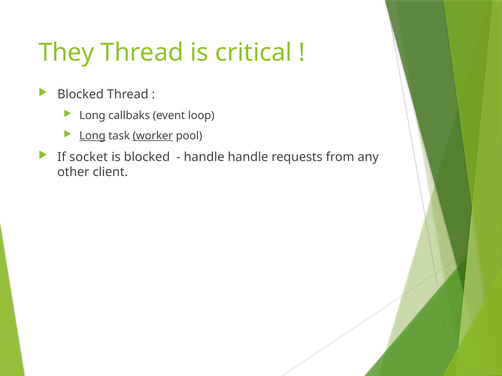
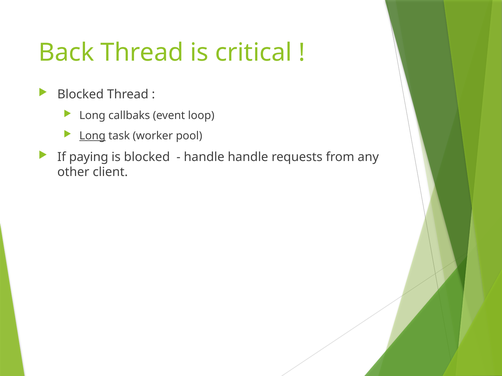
They: They -> Back (66, 53)
worker underline: present -> none (153, 136)
socket: socket -> paying (89, 157)
